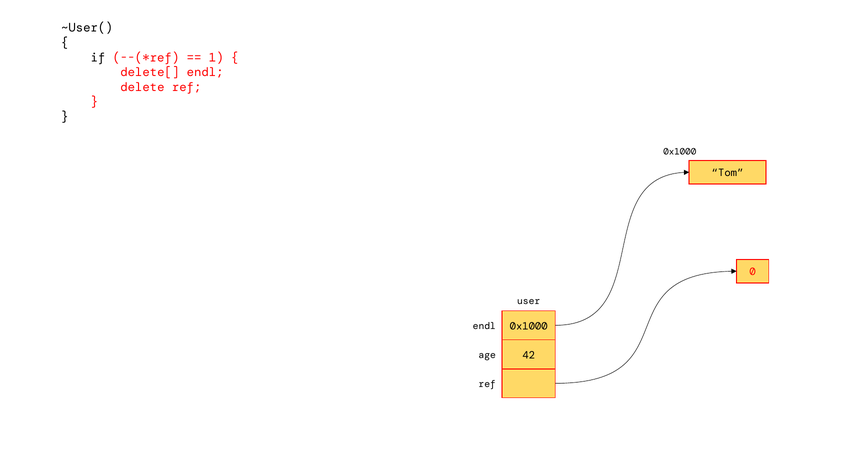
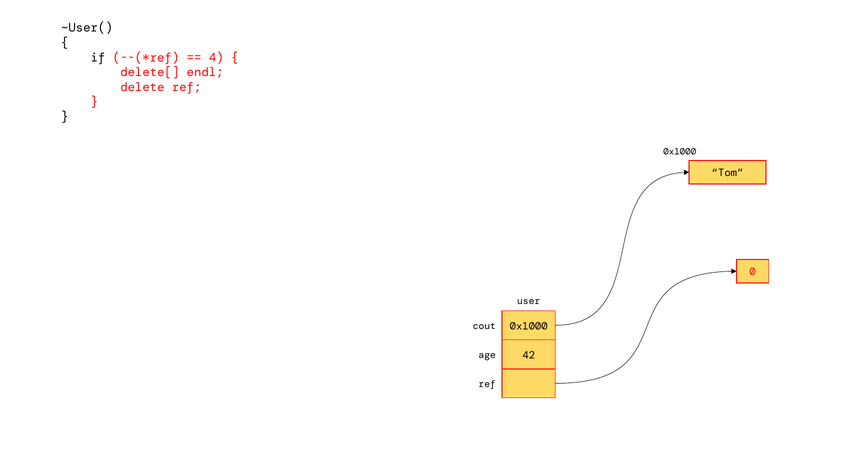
1: 1 -> 4 (216, 57)
endl: endl -> cout (484, 326)
